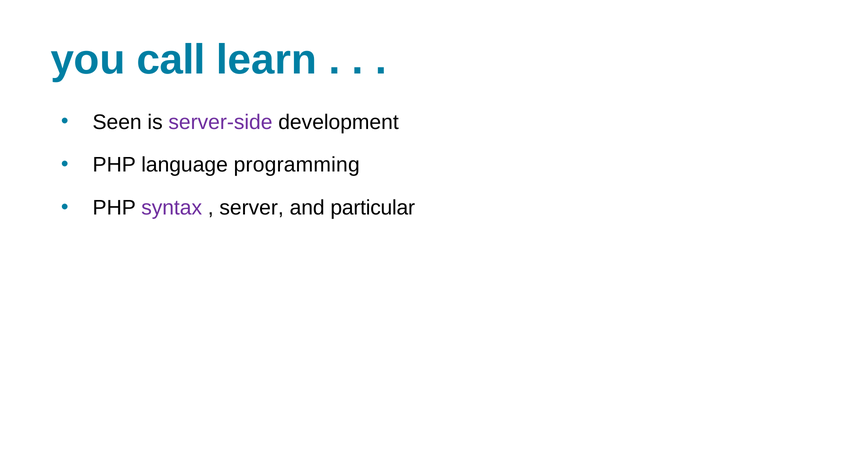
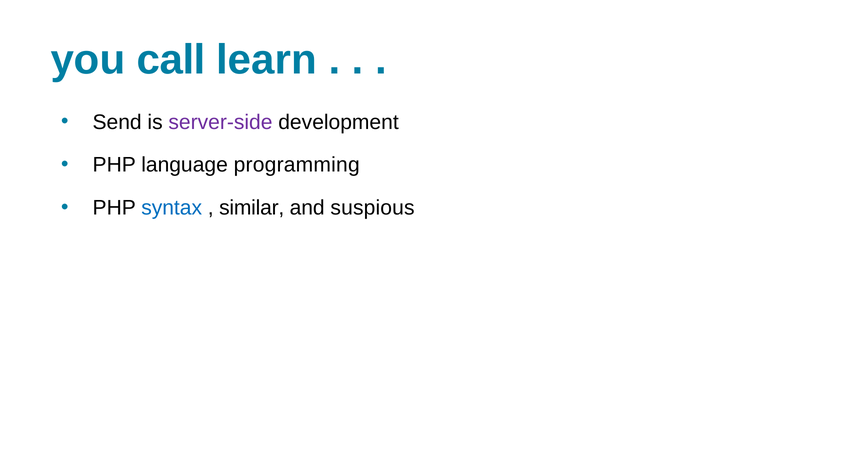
Seen: Seen -> Send (117, 122)
syntax colour: purple -> blue (172, 208)
server: server -> similar (252, 208)
particular: particular -> suspious (373, 208)
